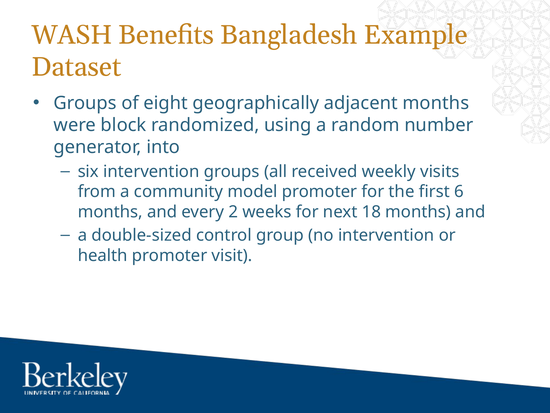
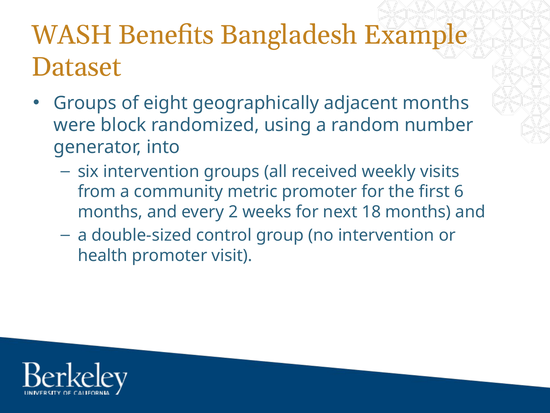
model: model -> metric (253, 191)
